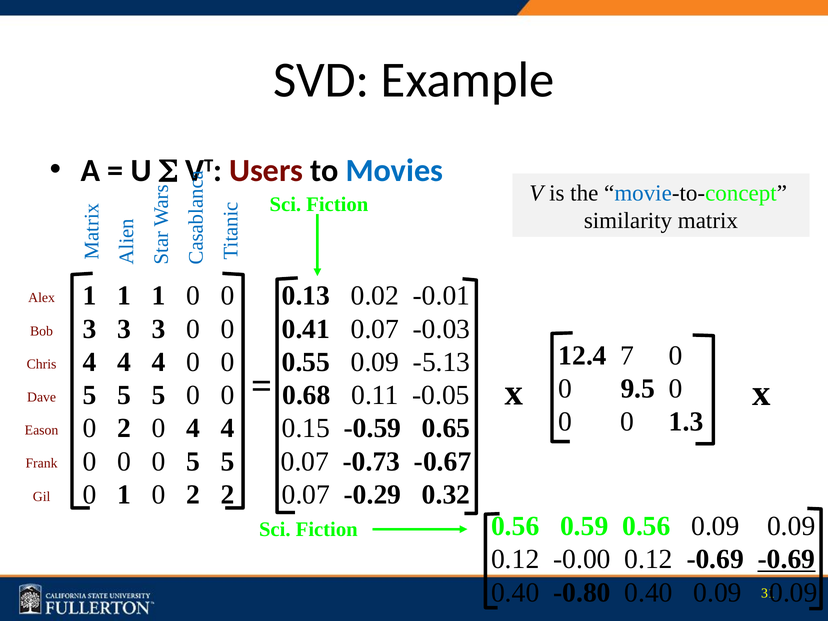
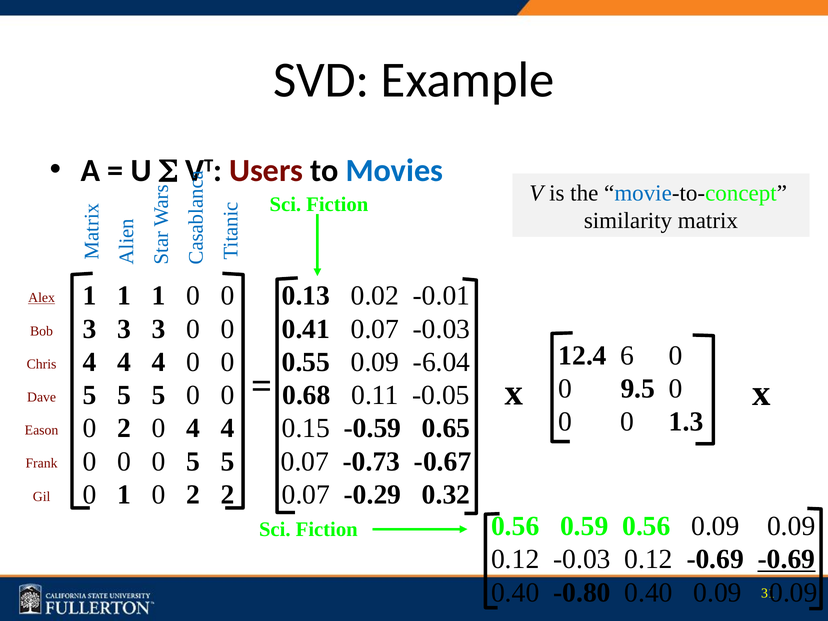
Alex underline: none -> present (42, 298)
7: 7 -> 6 (627, 355)
-5.13: -5.13 -> -6.04 (442, 362)
-0.00: -0.00 -> -0.03 (582, 559)
